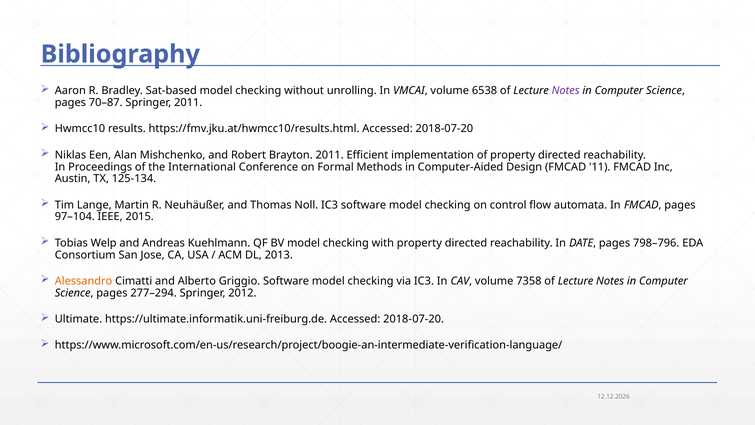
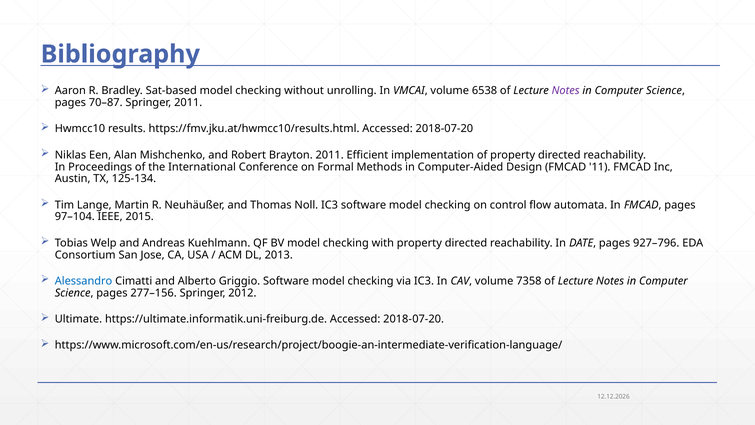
798–796: 798–796 -> 927–796 (656, 243)
Alessandro colour: orange -> blue (84, 281)
277–294: 277–294 -> 277–156 (154, 293)
